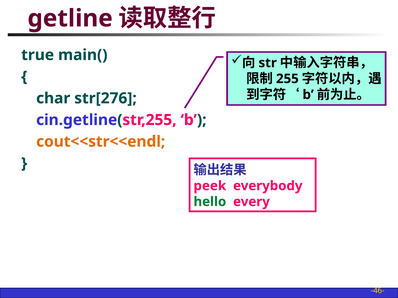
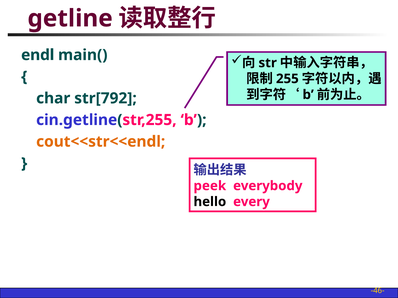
true: true -> endl (38, 55)
str[276: str[276 -> str[792 (106, 98)
hello colour: green -> black (210, 202)
